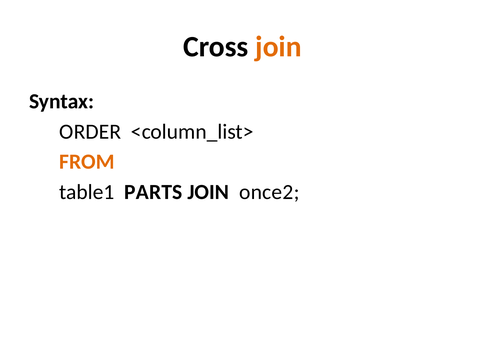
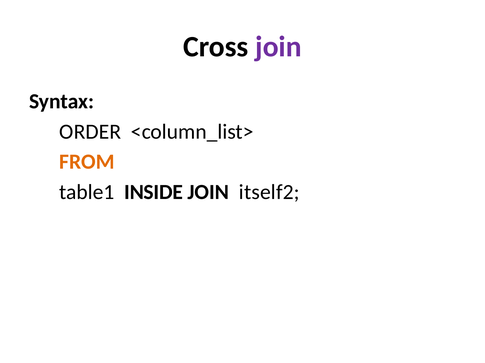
join colour: orange -> purple (278, 47)
PARTS: PARTS -> INSIDE (154, 192)
once2: once2 -> itself2 (269, 192)
